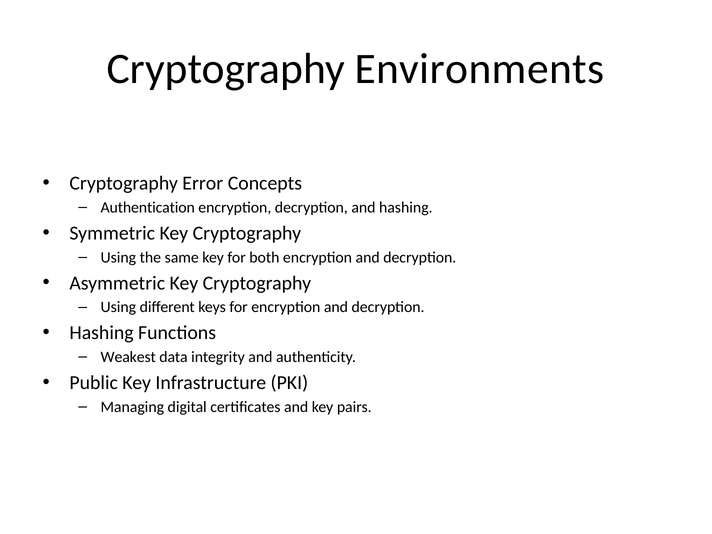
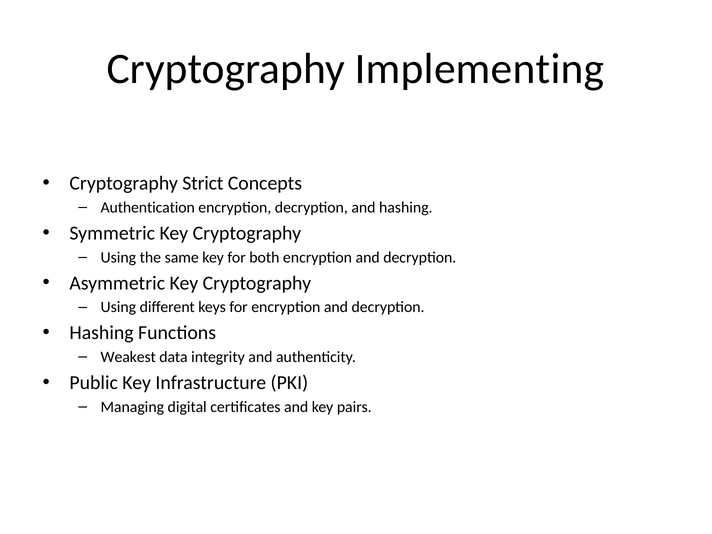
Environments: Environments -> Implementing (479, 69)
Error: Error -> Strict (203, 183)
